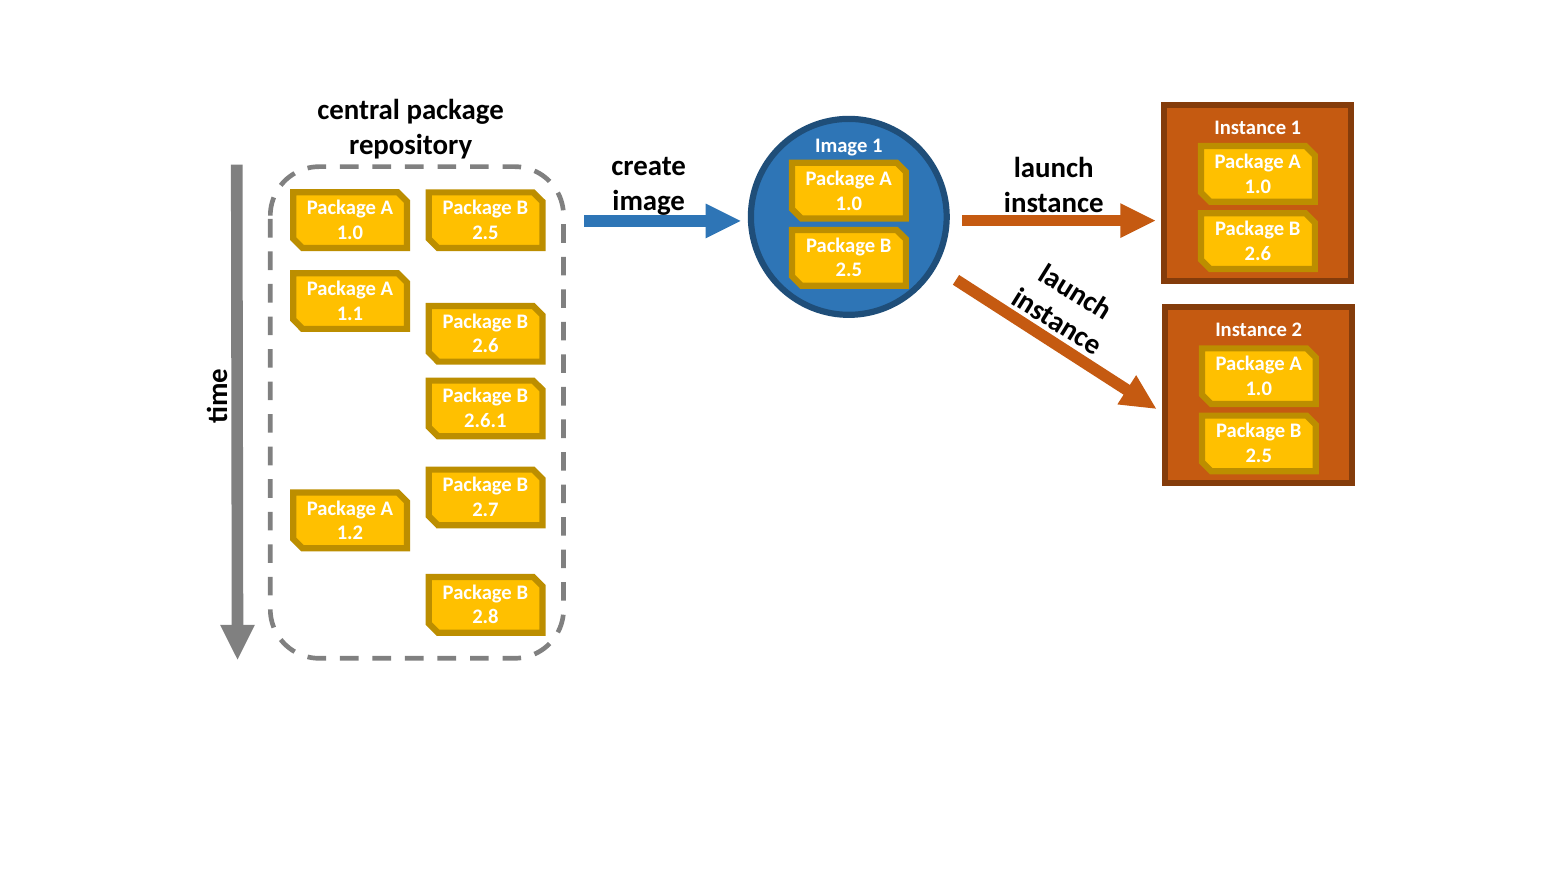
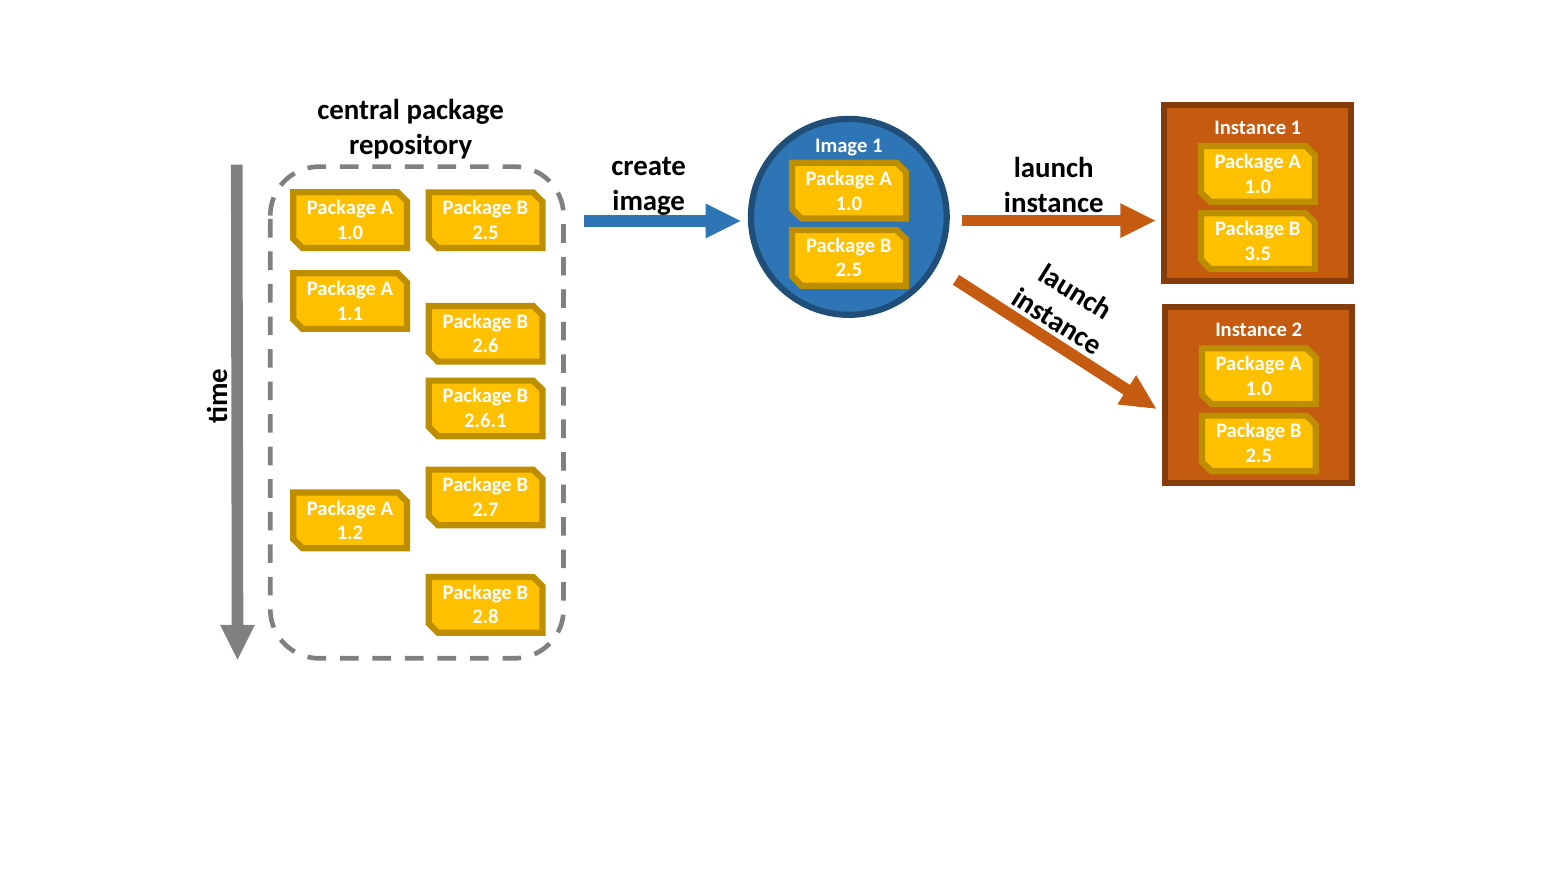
2.6: 2.6 -> 3.5 (1258, 253)
